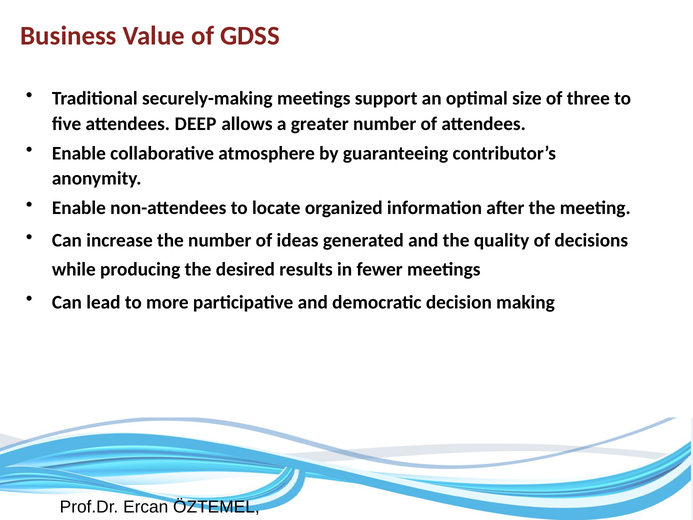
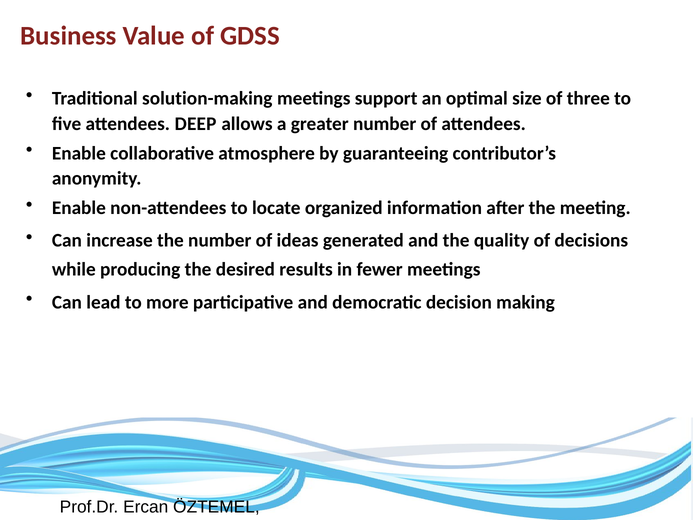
securely-making: securely-making -> solution-making (207, 98)
